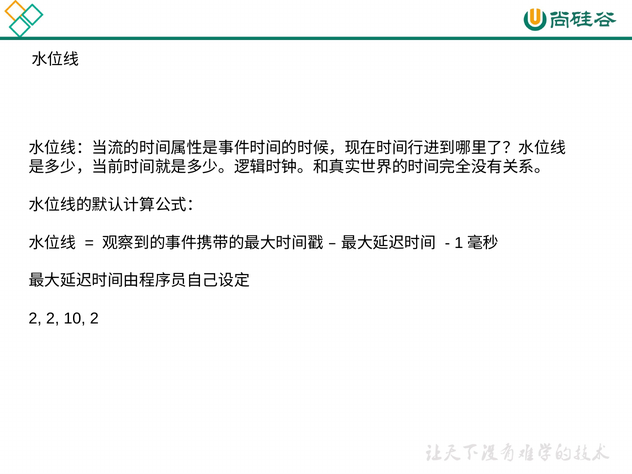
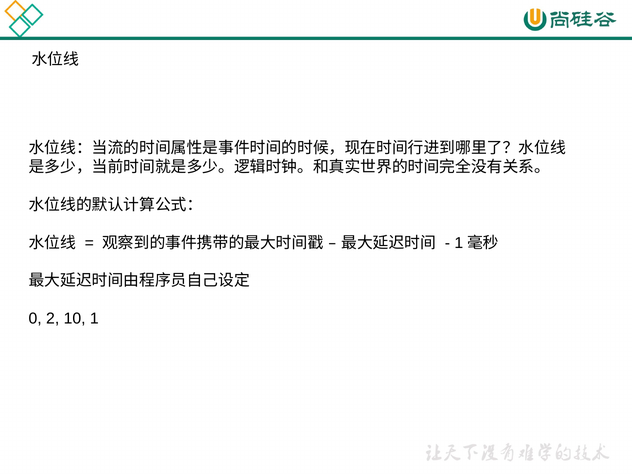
2: 2 -> 0 (35, 319)
10 2: 2 -> 1 (94, 319)
